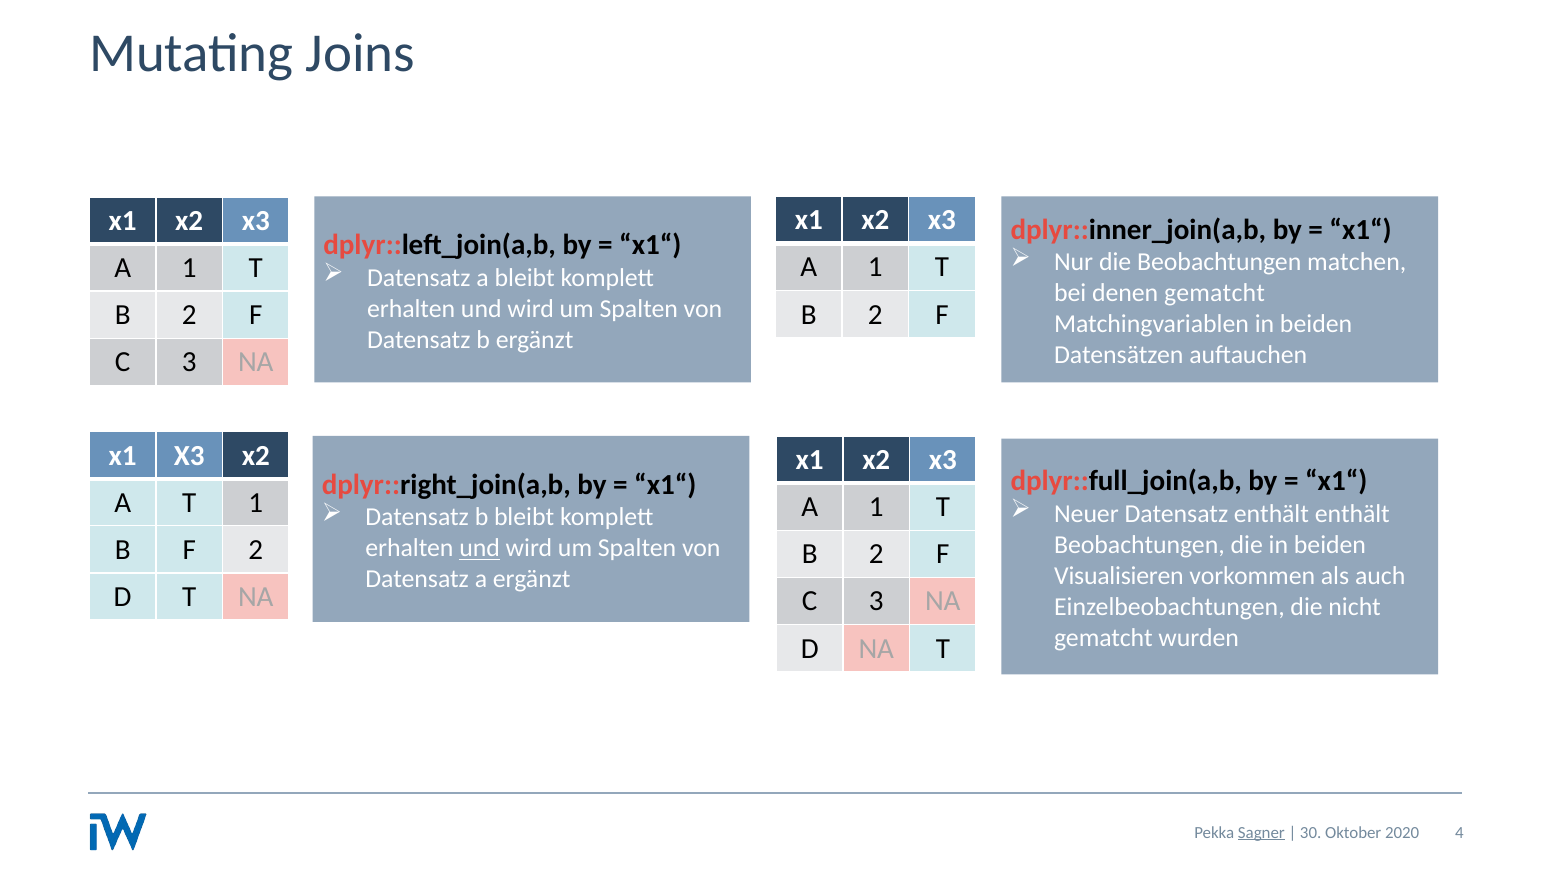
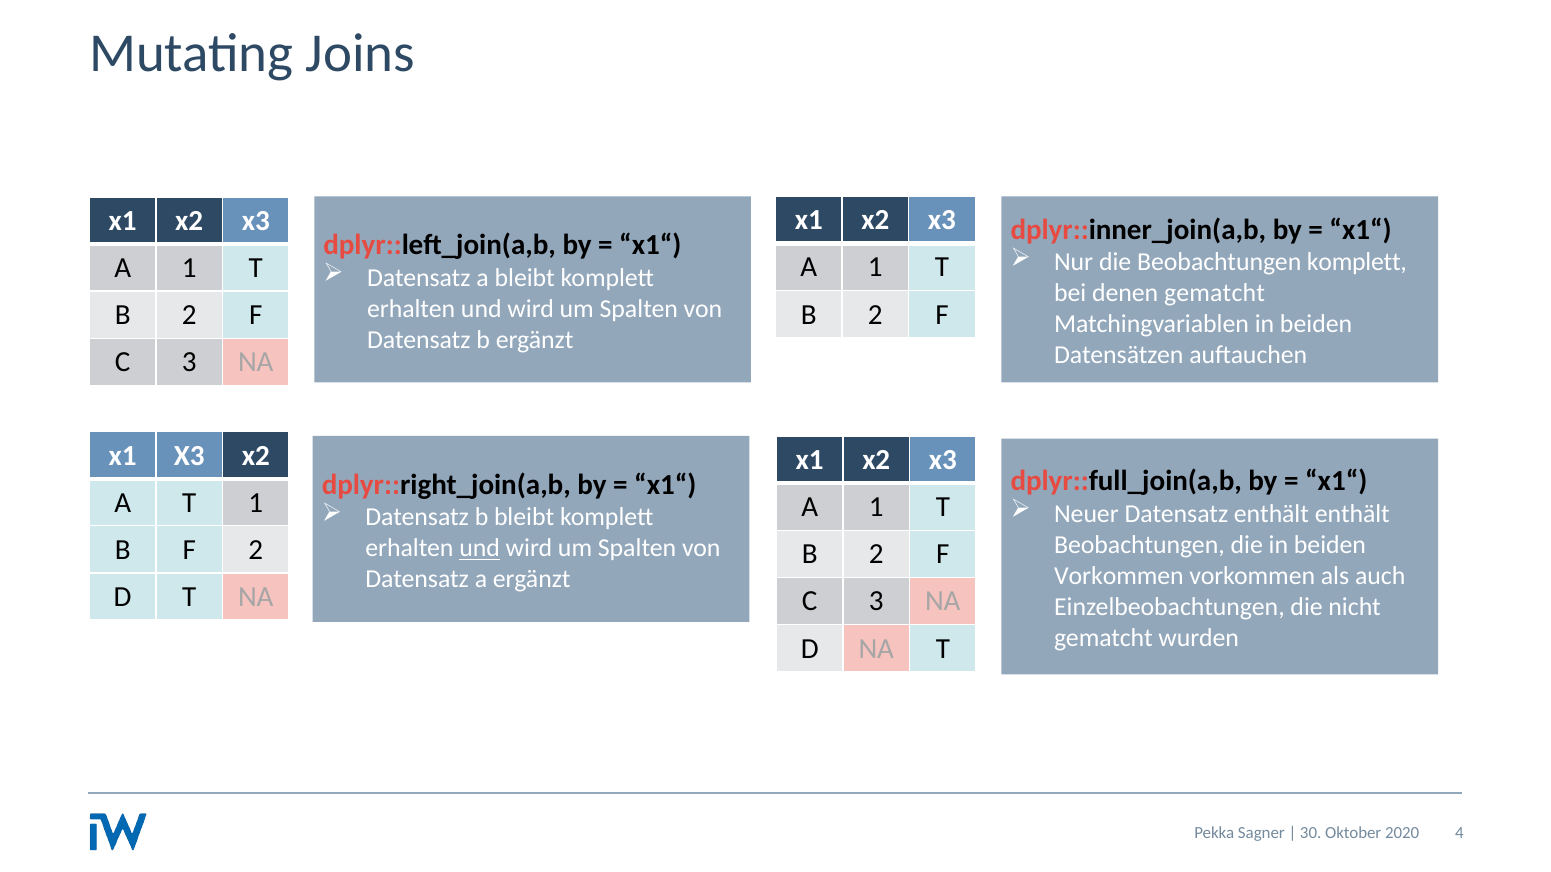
Beobachtungen matchen: matchen -> komplett (1357, 262)
Visualisieren: Visualisieren -> Vorkommen (1119, 576)
Sagner underline: present -> none (1261, 833)
